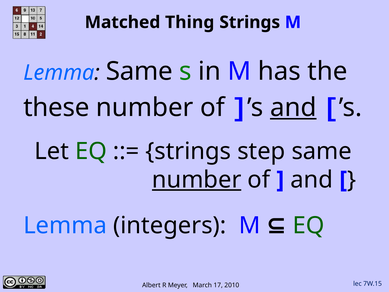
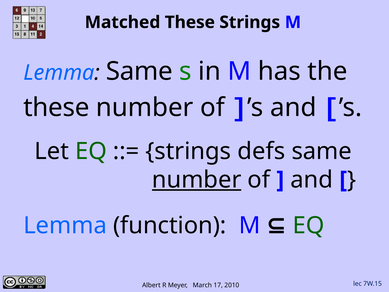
Matched Thing: Thing -> These (190, 22)
and underline: present -> none (293, 108)
step: step -> defs (261, 151)
integers: integers -> function (170, 225)
